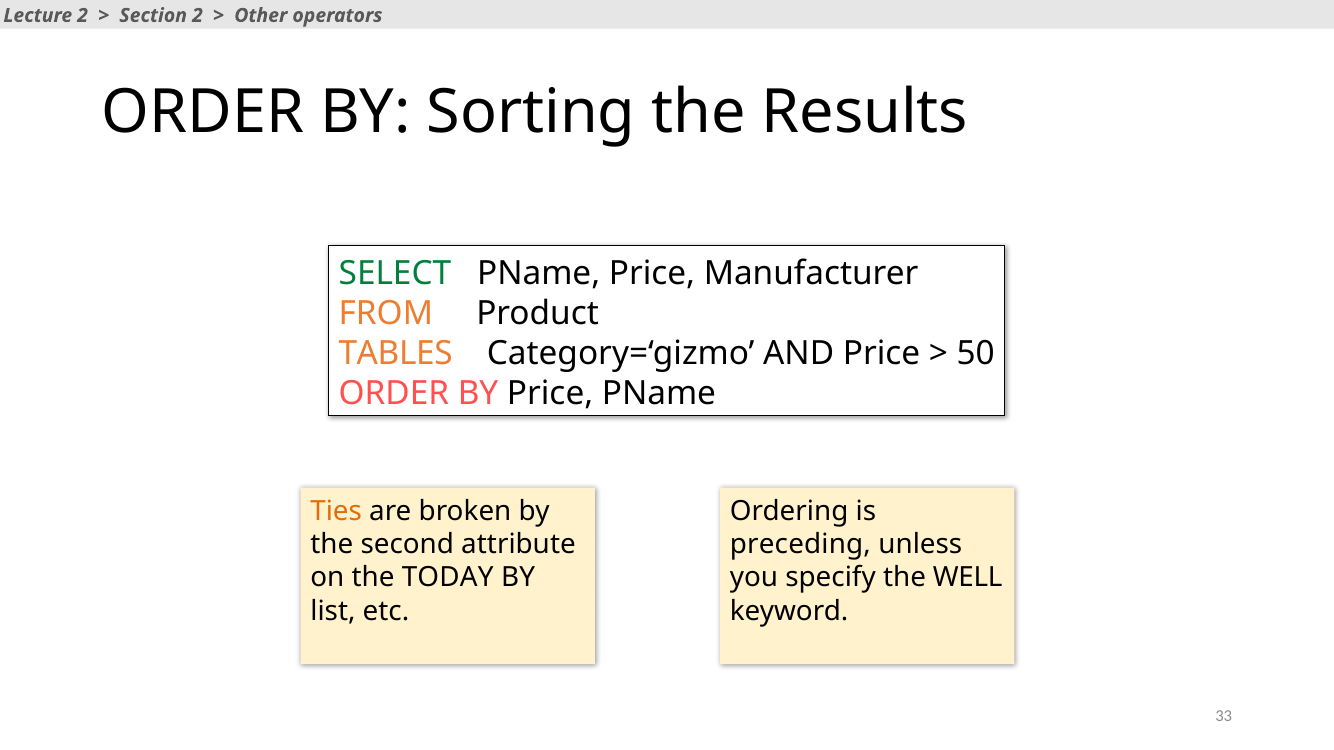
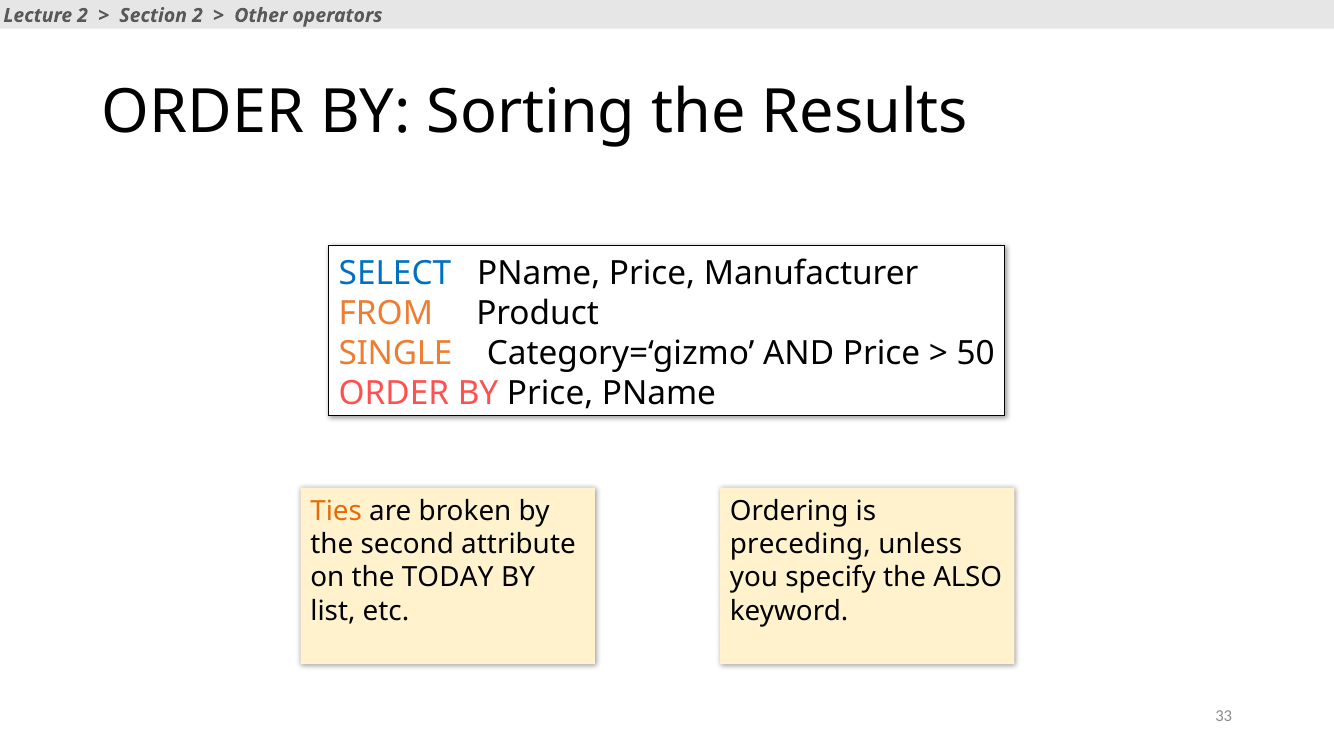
SELECT colour: green -> blue (395, 273)
TABLES: TABLES -> SINGLE (396, 353)
WELL: WELL -> ALSO (968, 578)
